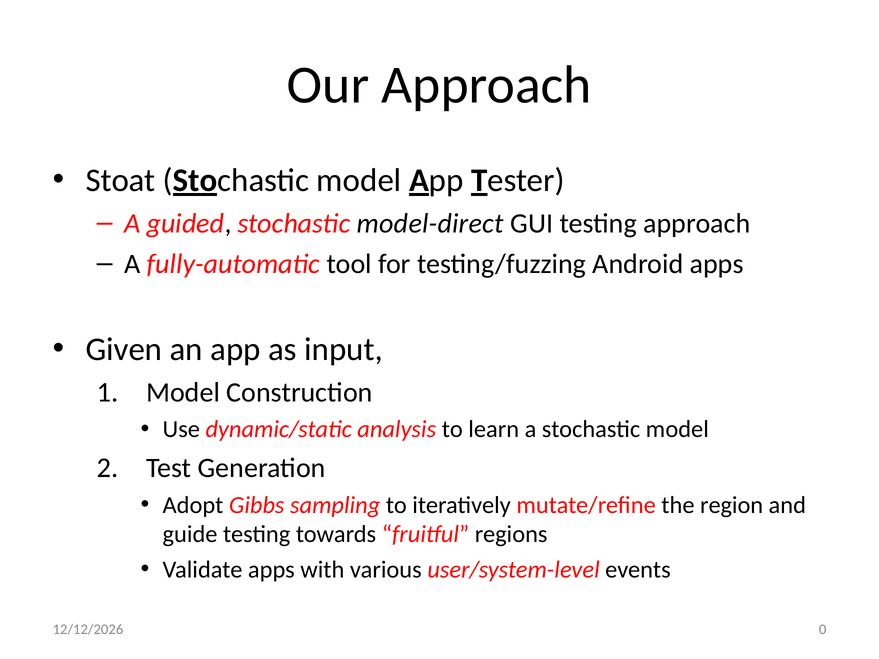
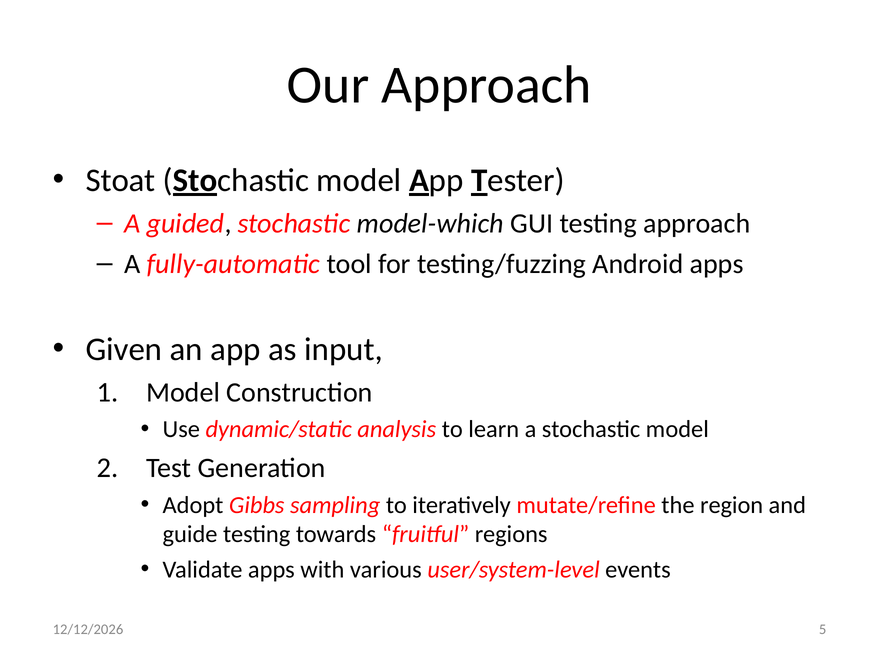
model-direct: model-direct -> model-which (430, 223)
0: 0 -> 5 (823, 629)
